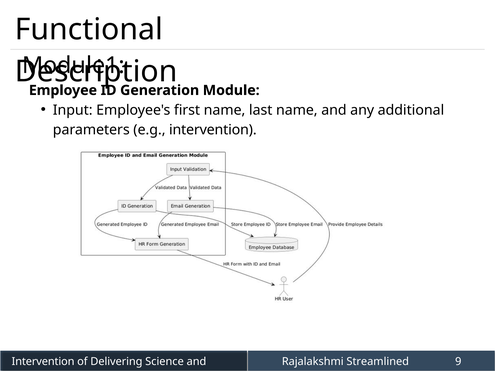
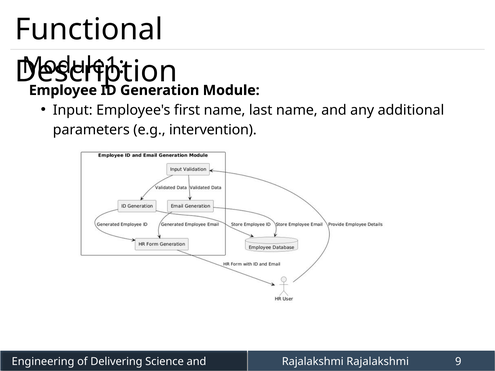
Intervention: Intervention -> Engineering (43, 362)
Rajalakshmi Streamlined: Streamlined -> Rajalakshmi (378, 362)
